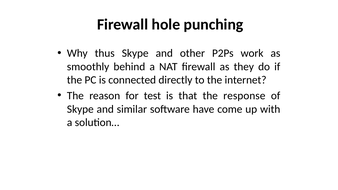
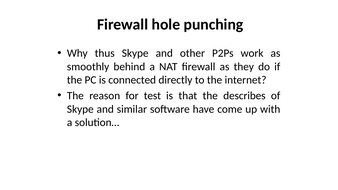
response: response -> describes (244, 96)
